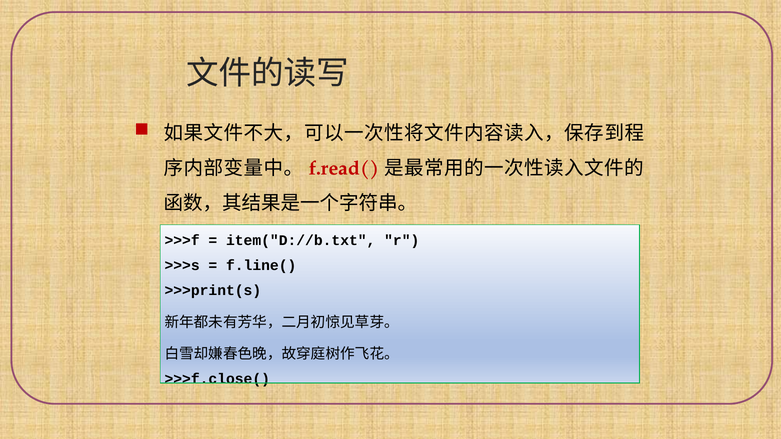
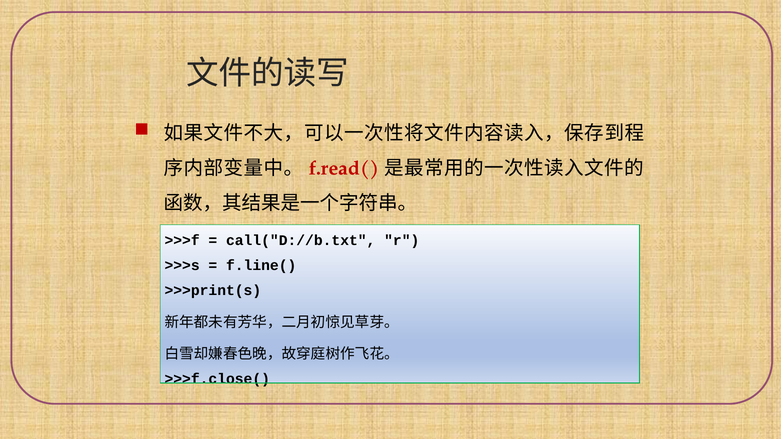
item("D://b.txt: item("D://b.txt -> call("D://b.txt (301, 241)
